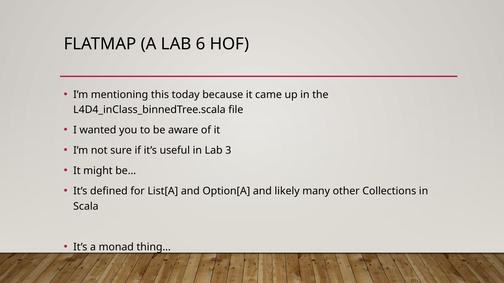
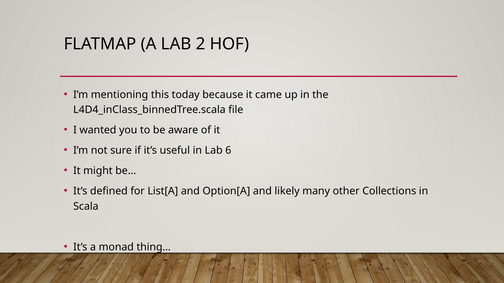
6: 6 -> 2 (201, 44)
3: 3 -> 6 (228, 151)
